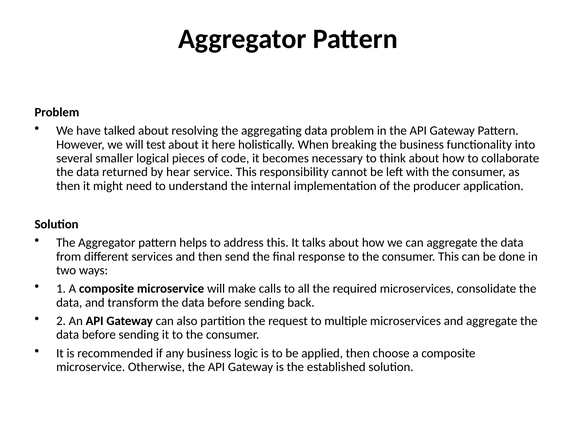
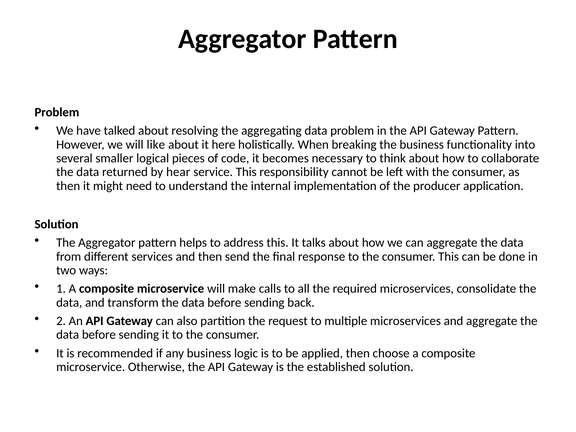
test: test -> like (156, 144)
